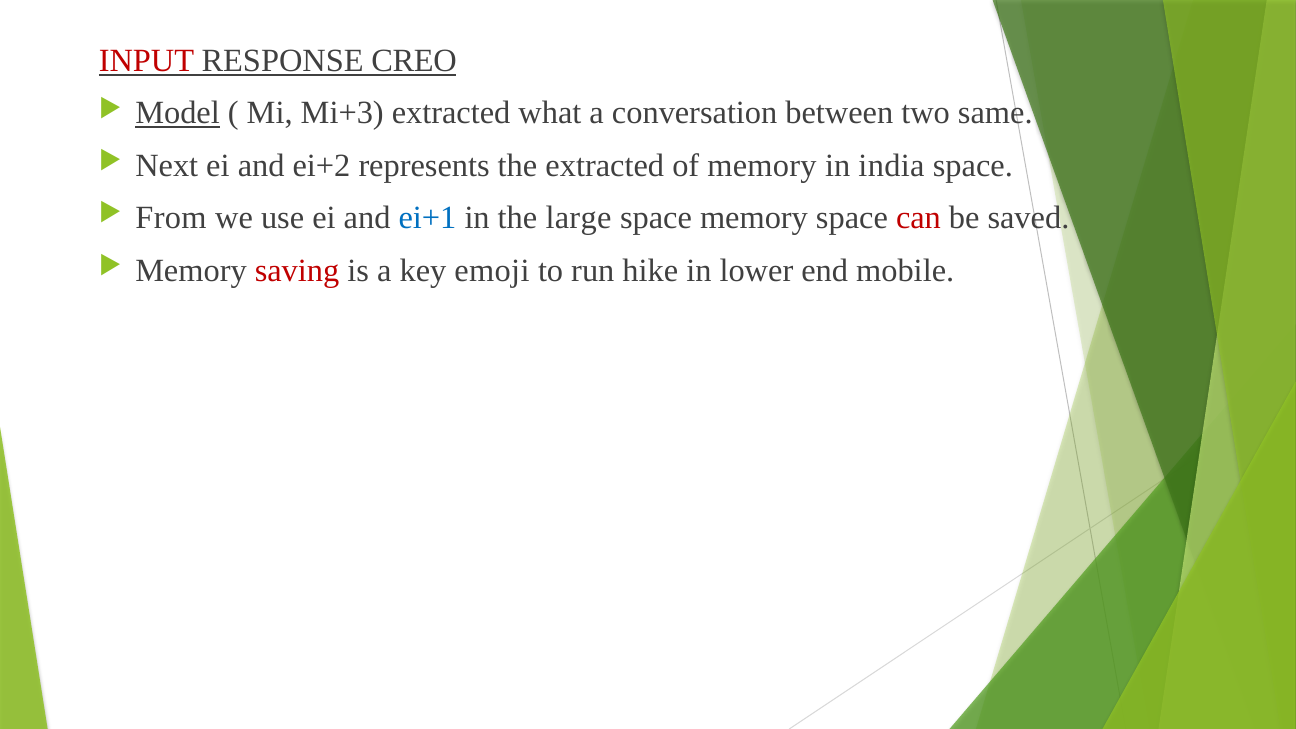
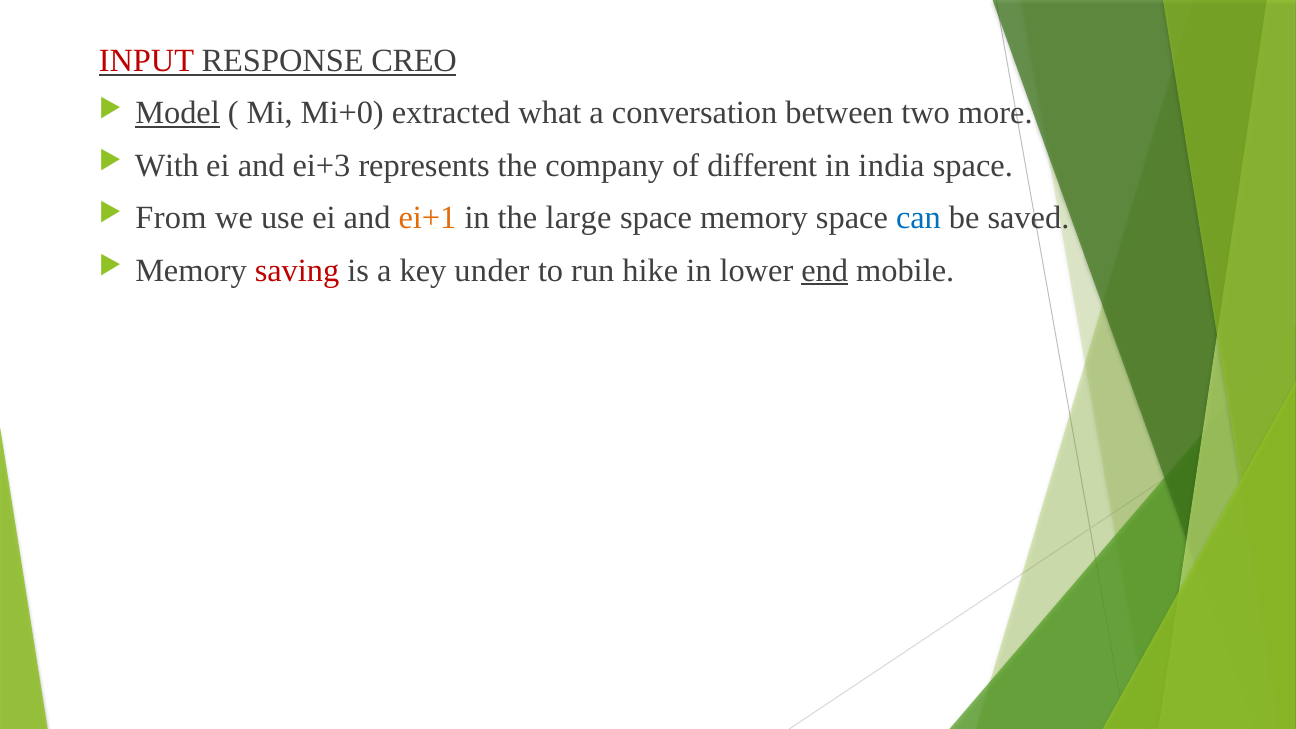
Mi+3: Mi+3 -> Mi+0 (342, 113)
same: same -> more (995, 113)
Next: Next -> With (167, 166)
ei+2: ei+2 -> ei+3 (322, 166)
the extracted: extracted -> company (605, 166)
of memory: memory -> different (762, 166)
ei+1 colour: blue -> orange (428, 218)
can colour: red -> blue (918, 218)
emoji: emoji -> under (492, 270)
end underline: none -> present (825, 270)
